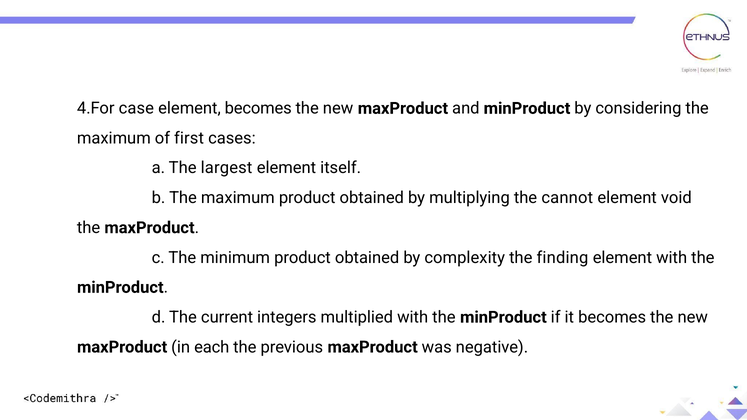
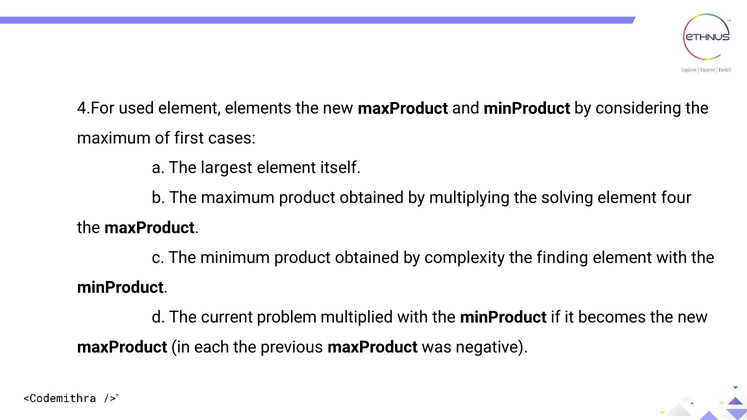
case: case -> used (136, 108)
element becomes: becomes -> elements (258, 108)
cannot: cannot -> solving (567, 198)
void: void -> four (676, 198)
integers: integers -> problem (287, 317)
